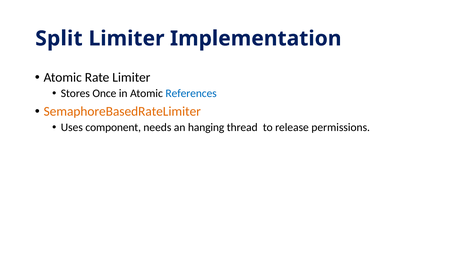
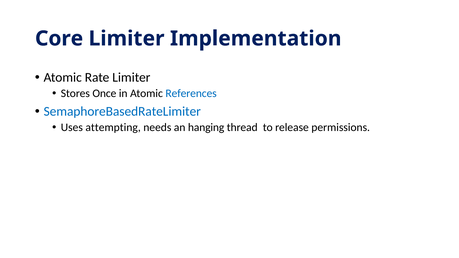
Split: Split -> Core (59, 39)
SemaphoreBasedRateLimiter colour: orange -> blue (122, 112)
component: component -> attempting (113, 127)
